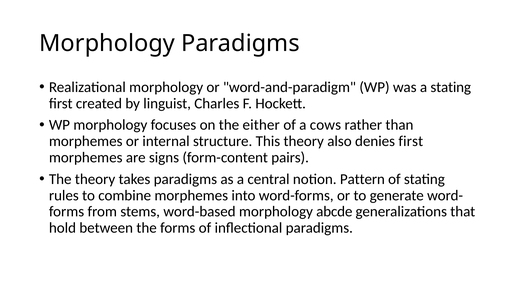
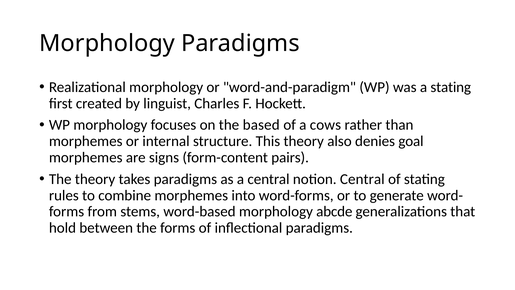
either: either -> based (261, 125)
denies first: first -> goal (411, 141)
notion Pattern: Pattern -> Central (362, 179)
